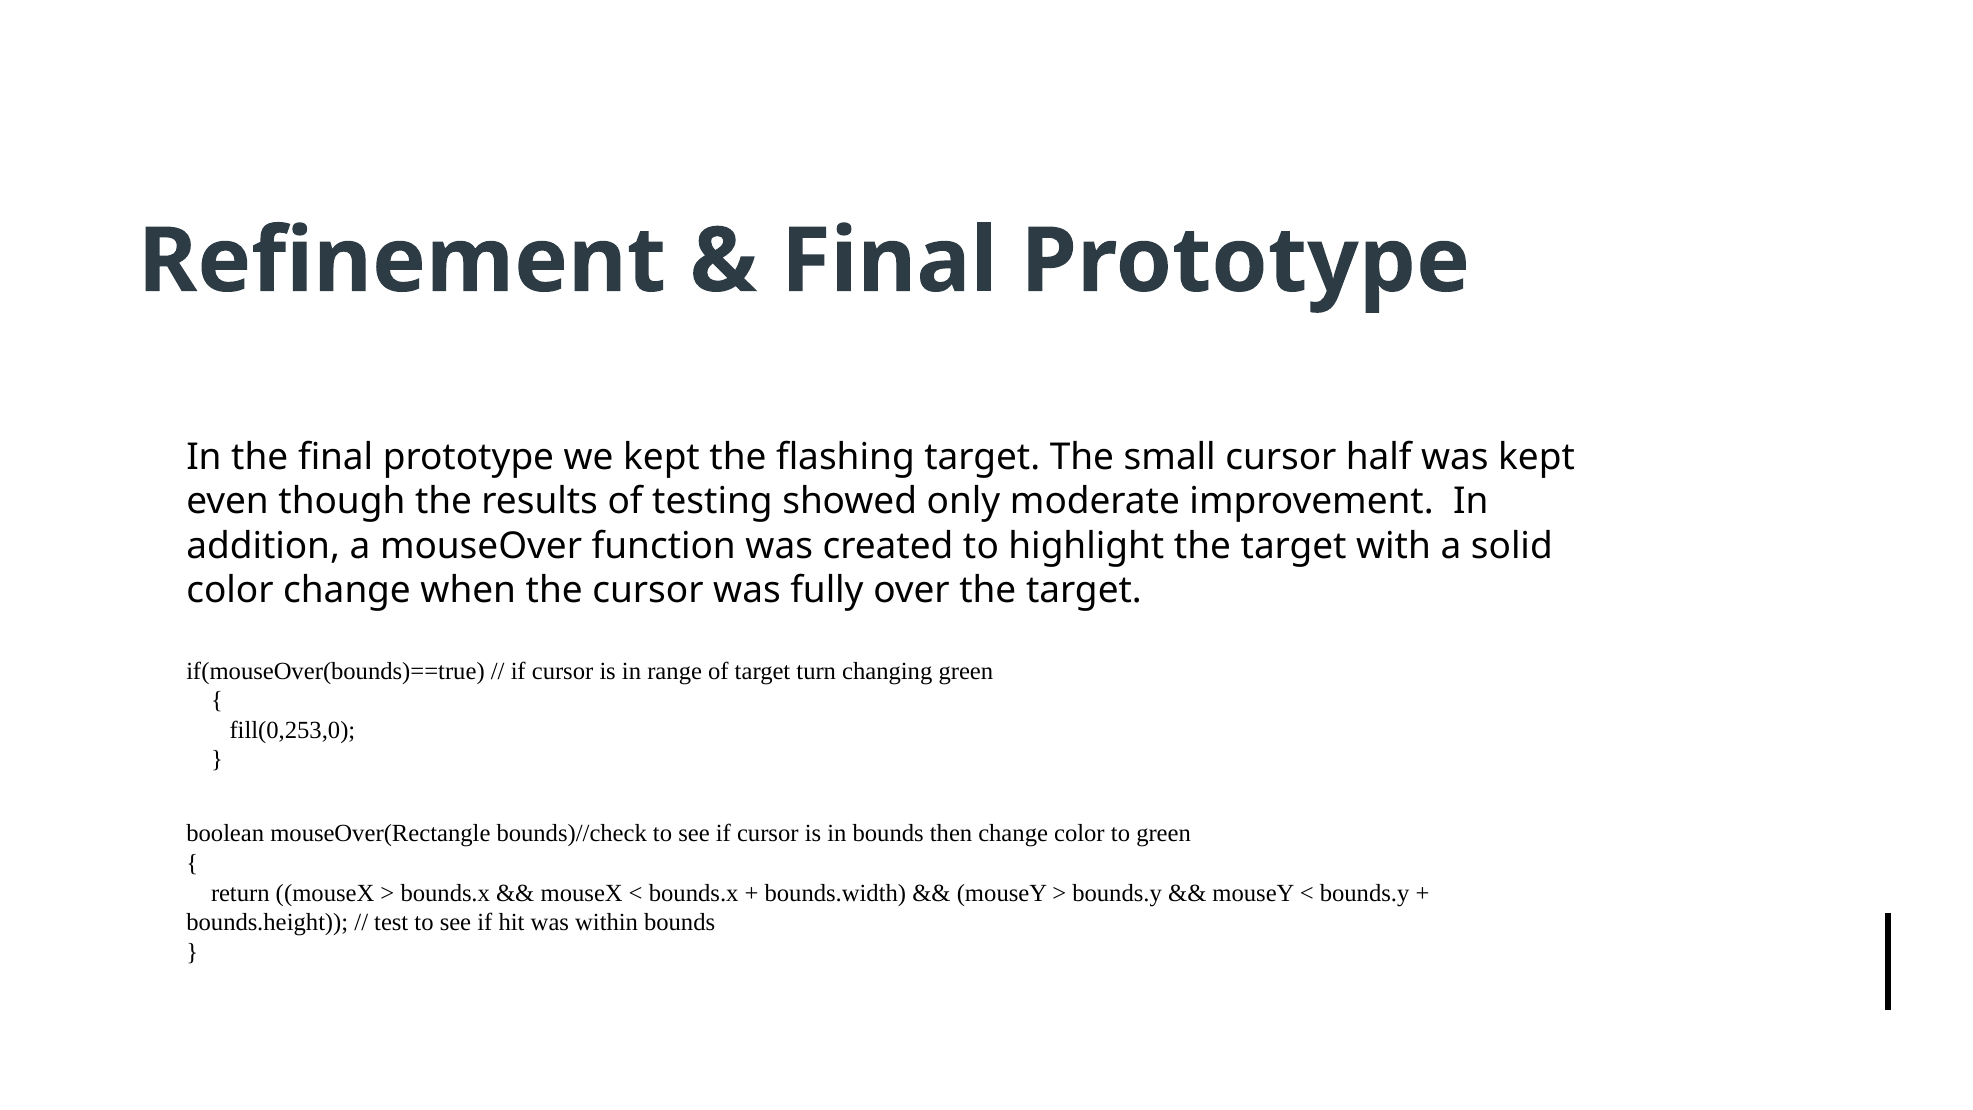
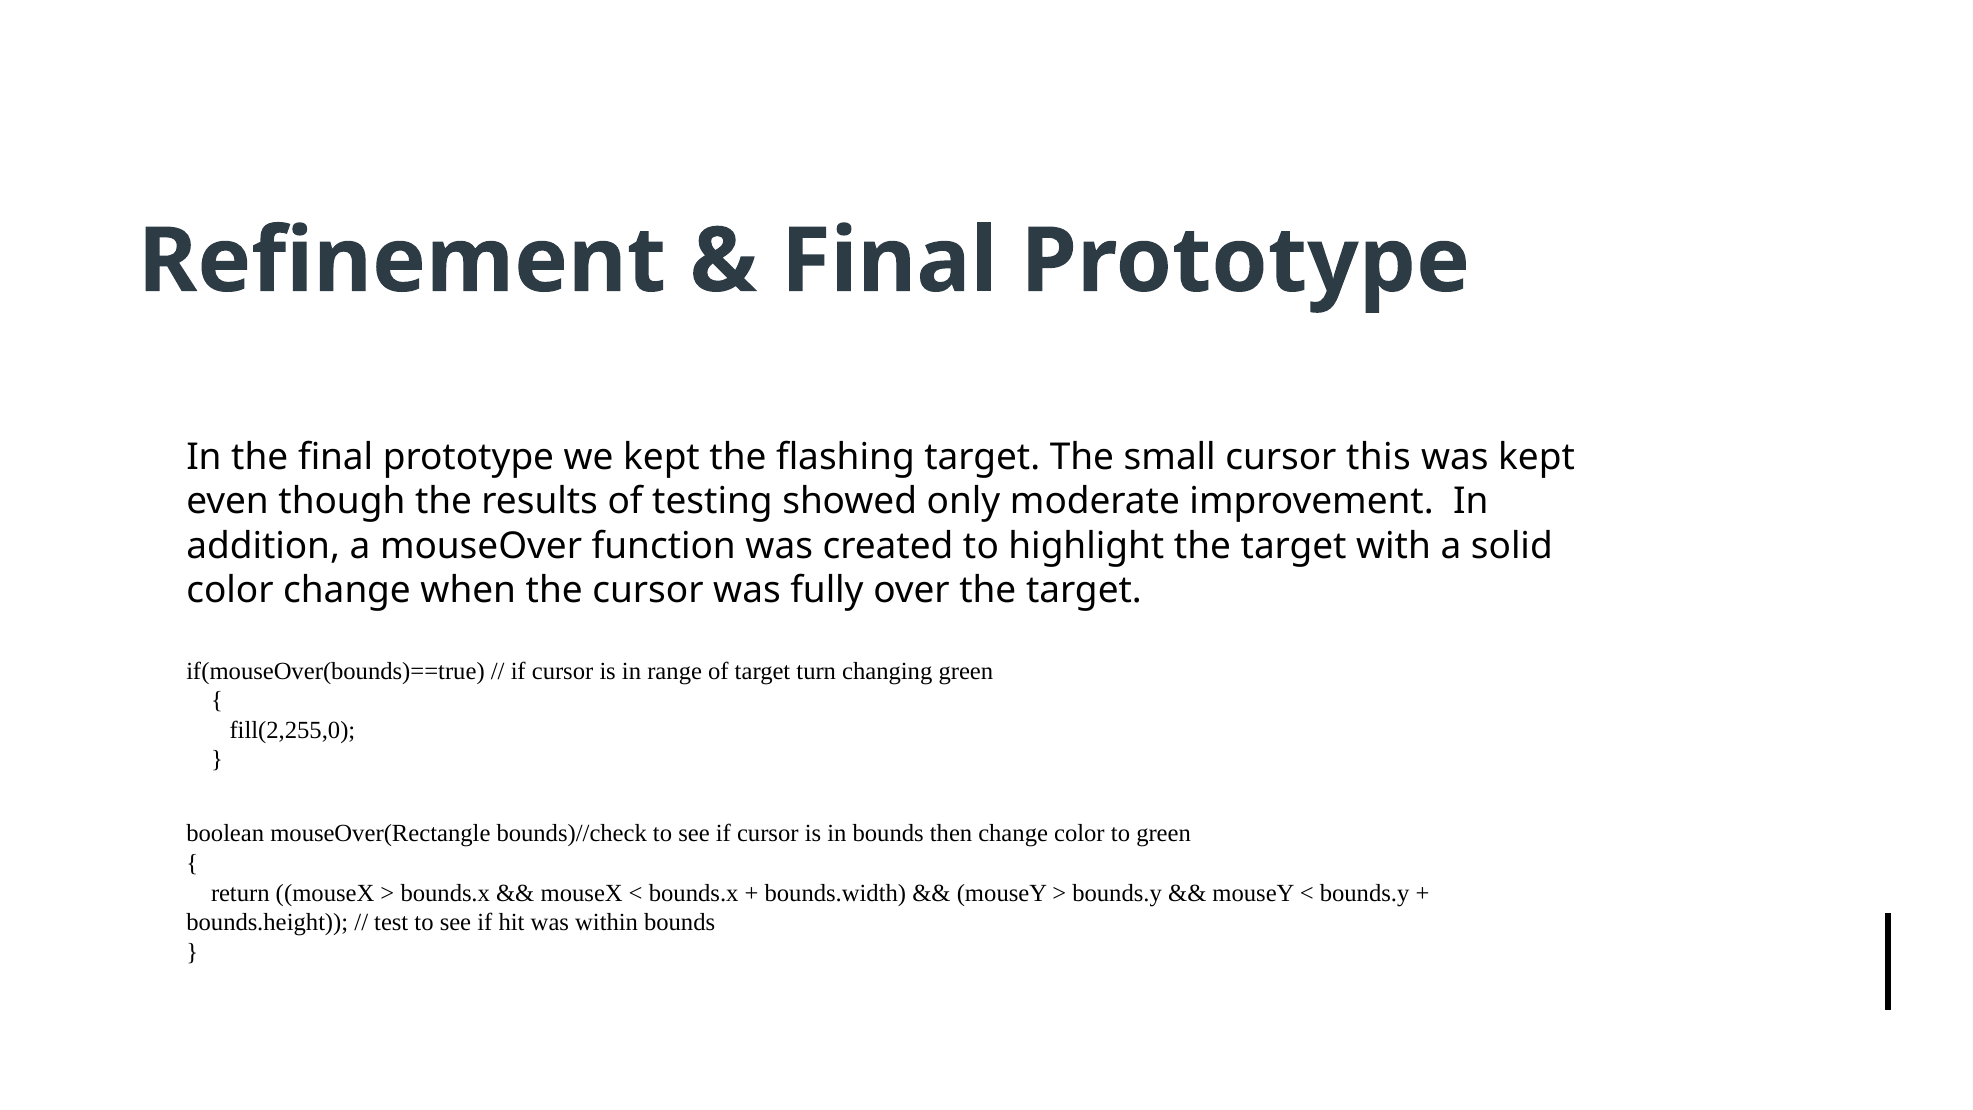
half: half -> this (1379, 457)
fill(0,253,0: fill(0,253,0 -> fill(2,255,0 (292, 730)
